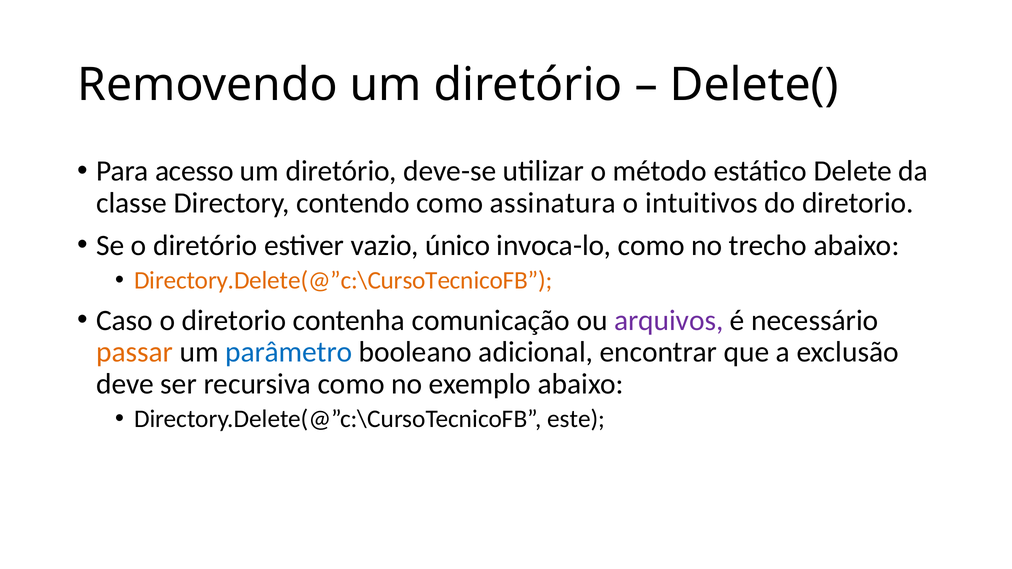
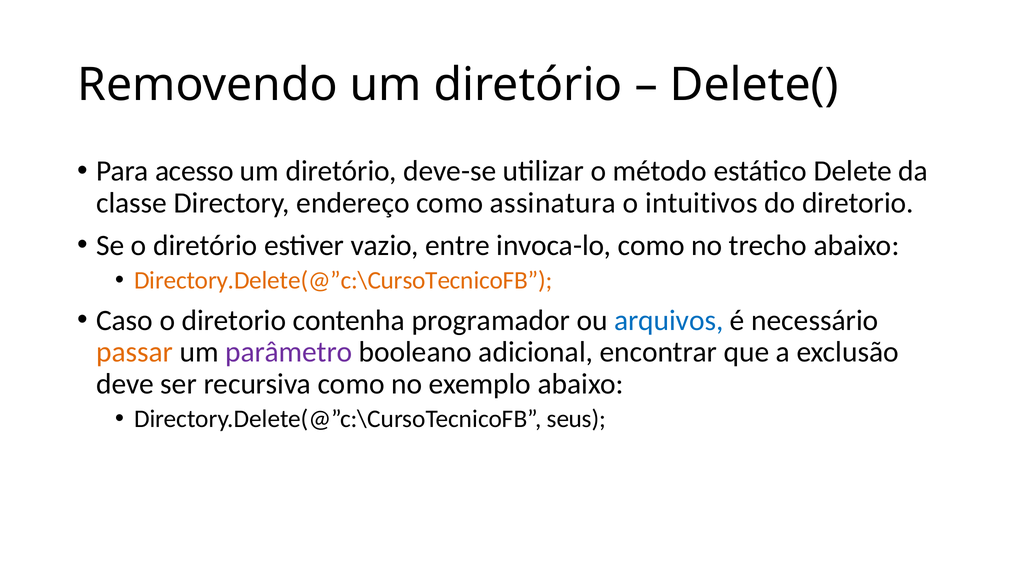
contendo: contendo -> endereço (353, 203)
único: único -> entre (458, 245)
comunicação: comunicação -> programador (491, 320)
arquivos colour: purple -> blue (669, 320)
parâmetro colour: blue -> purple (289, 352)
este: este -> seus (576, 419)
